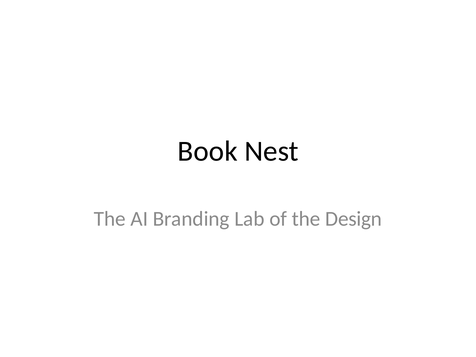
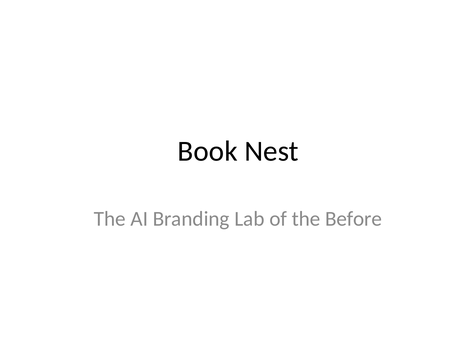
Design: Design -> Before (354, 219)
